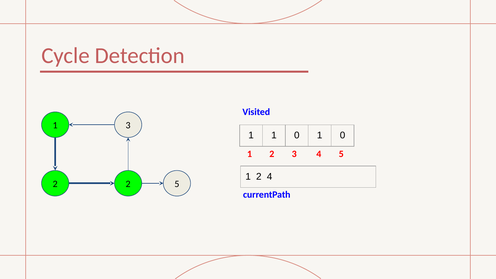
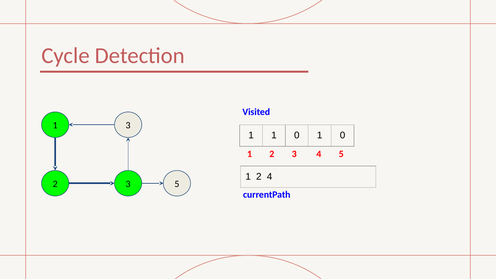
2: 2 -> 3 (128, 184)
